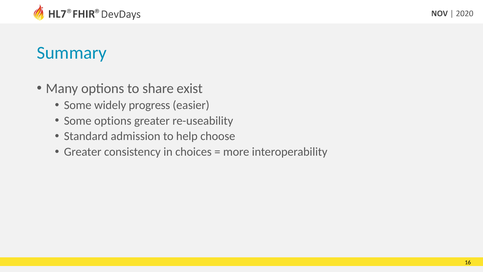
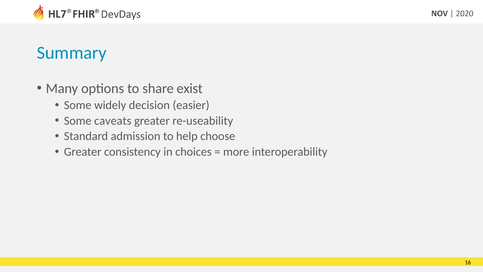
progress: progress -> decision (149, 105)
Some options: options -> caveats (113, 121)
